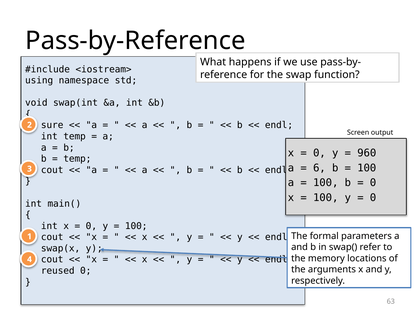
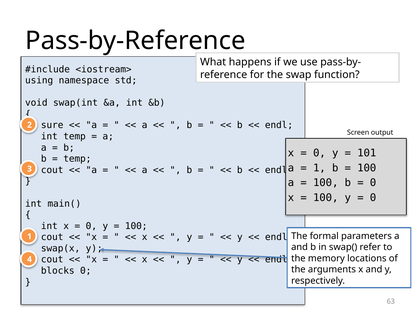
960: 960 -> 101 (367, 153)
6: 6 -> 1 (319, 168)
reused: reused -> blocks (58, 271)
